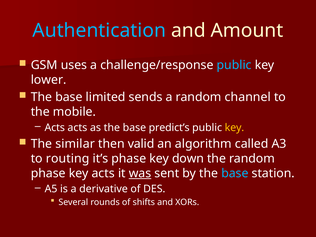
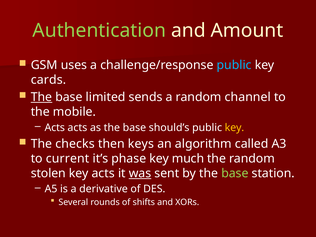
Authentication colour: light blue -> light green (99, 31)
lower: lower -> cards (49, 80)
The underline: none -> present (41, 97)
predict’s: predict’s -> should’s (169, 128)
similar: similar -> checks (75, 144)
valid: valid -> keys (141, 144)
routing: routing -> current (68, 159)
down: down -> much (188, 159)
phase: phase -> stolen (48, 173)
base colour: light blue -> light green (235, 173)
